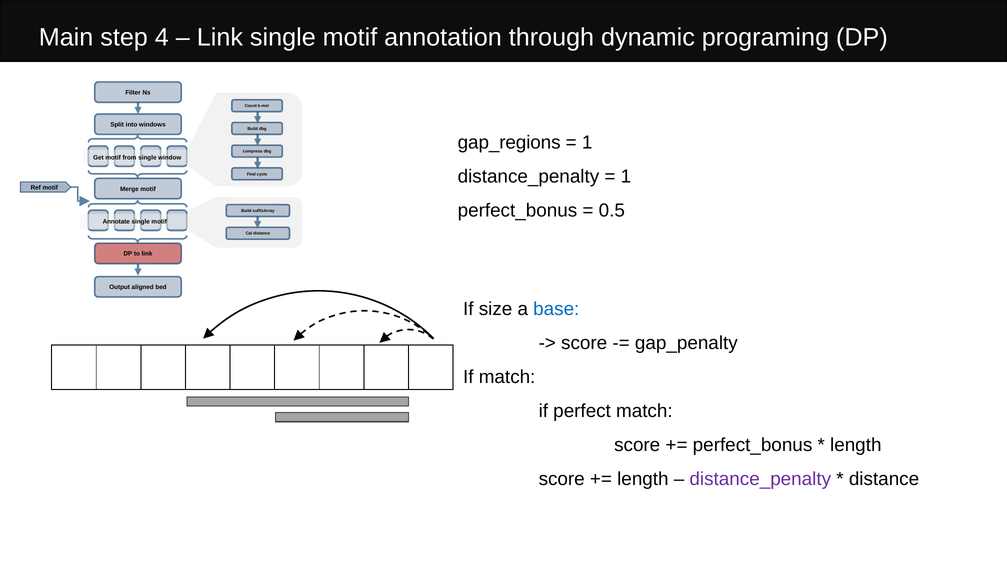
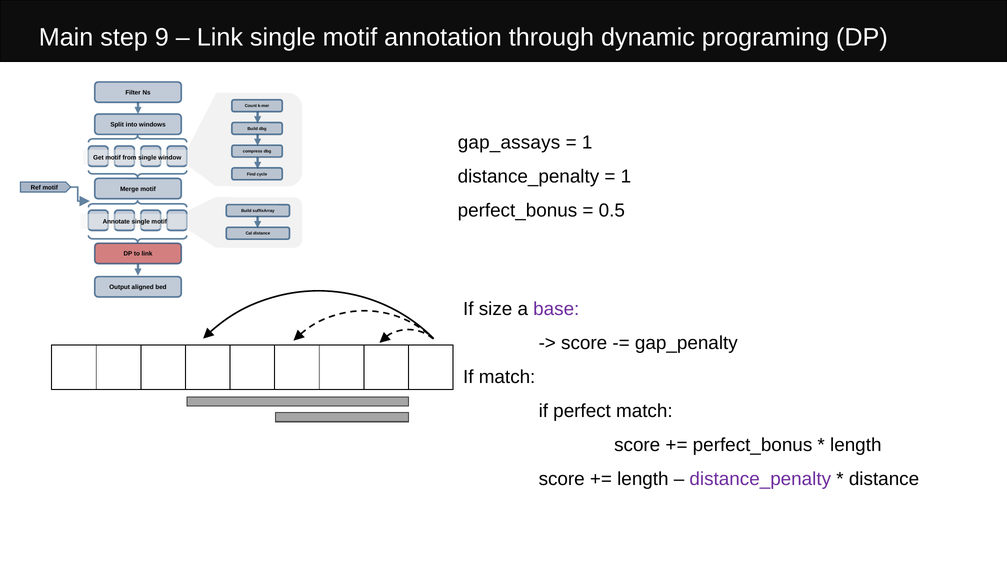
4: 4 -> 9 (162, 37)
gap_regions: gap_regions -> gap_assays (509, 143)
base colour: blue -> purple (556, 309)
